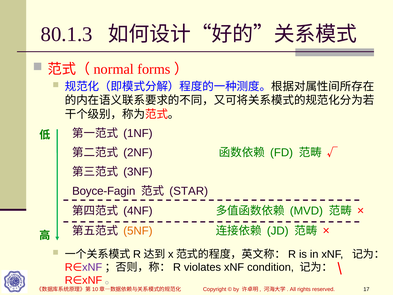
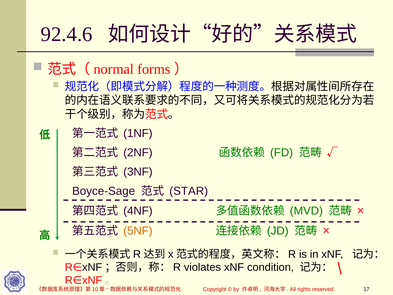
80.1.3: 80.1.3 -> 92.4.6 (67, 34)
Boyce-Fagin: Boyce-Fagin -> Boyce-Sage (104, 191)
xNF colour: purple -> black (92, 267)
